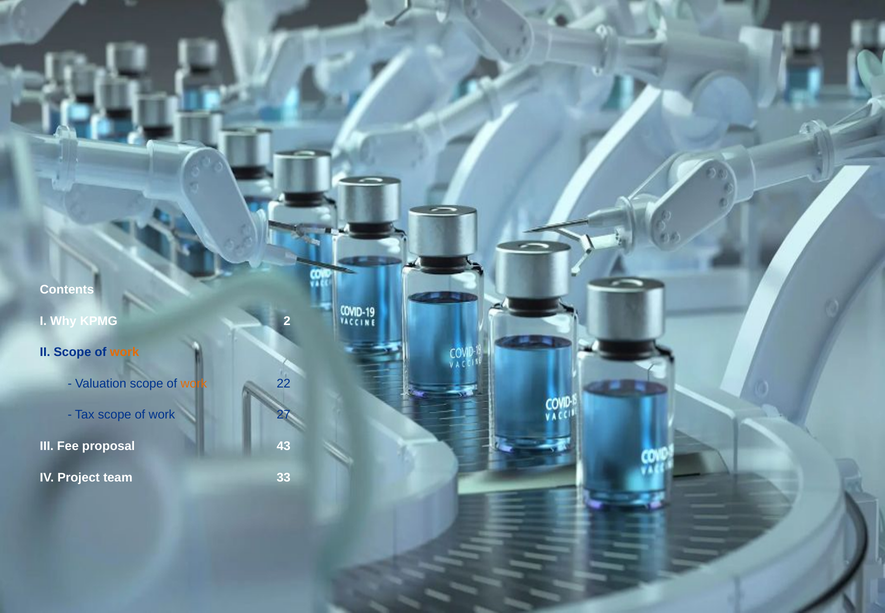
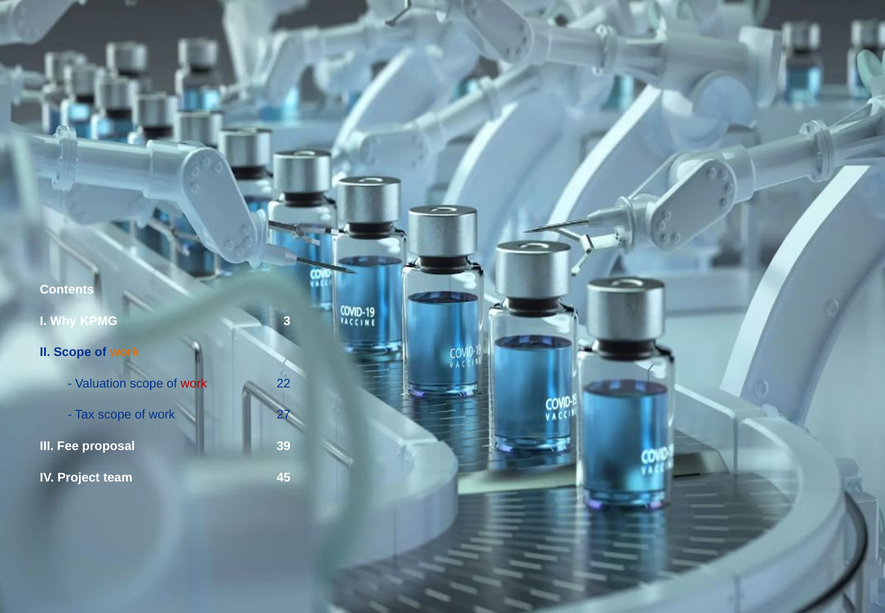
2: 2 -> 3 (287, 321)
work colour: orange -> red (194, 383)
43: 43 -> 39 (284, 446)
33: 33 -> 45 (284, 477)
